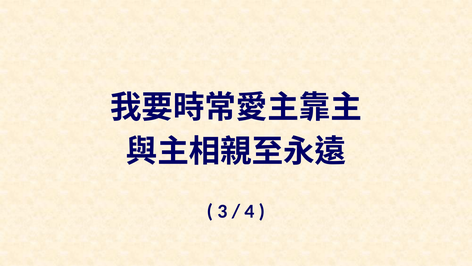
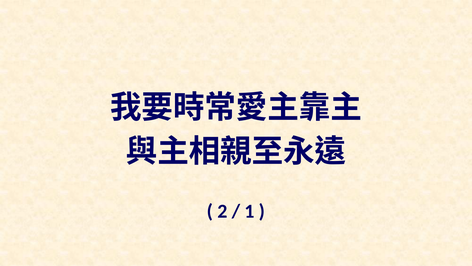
3: 3 -> 2 (222, 211)
4: 4 -> 1 (250, 211)
